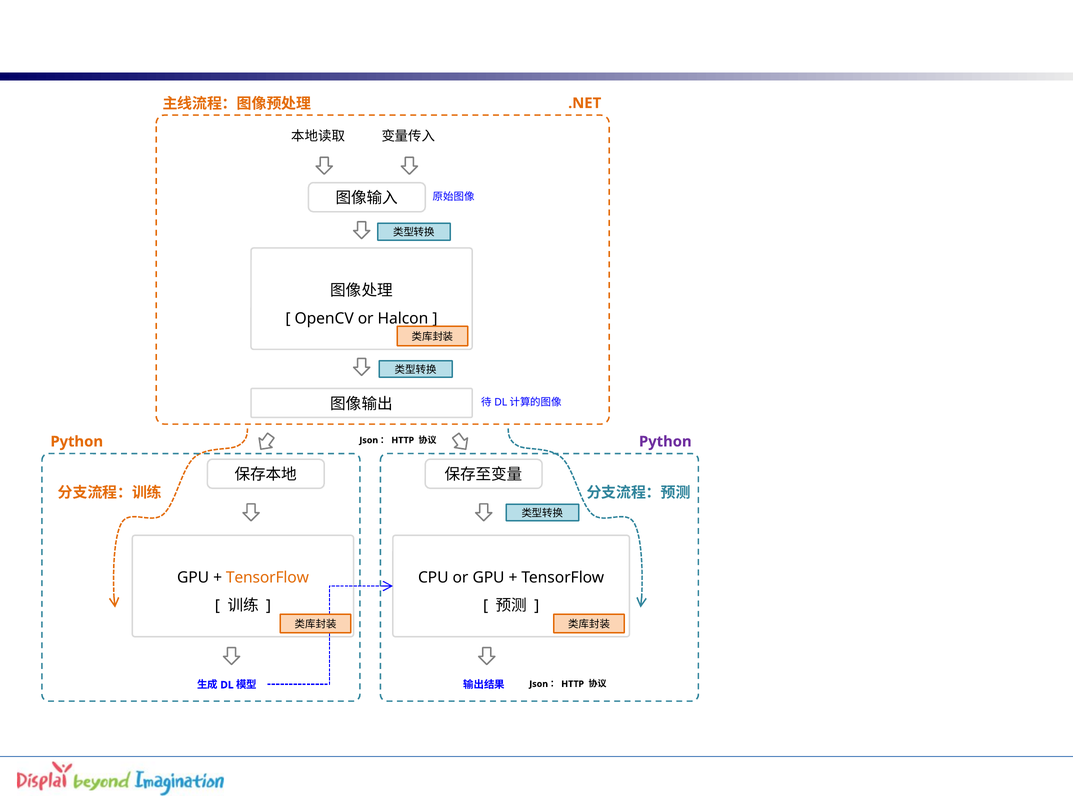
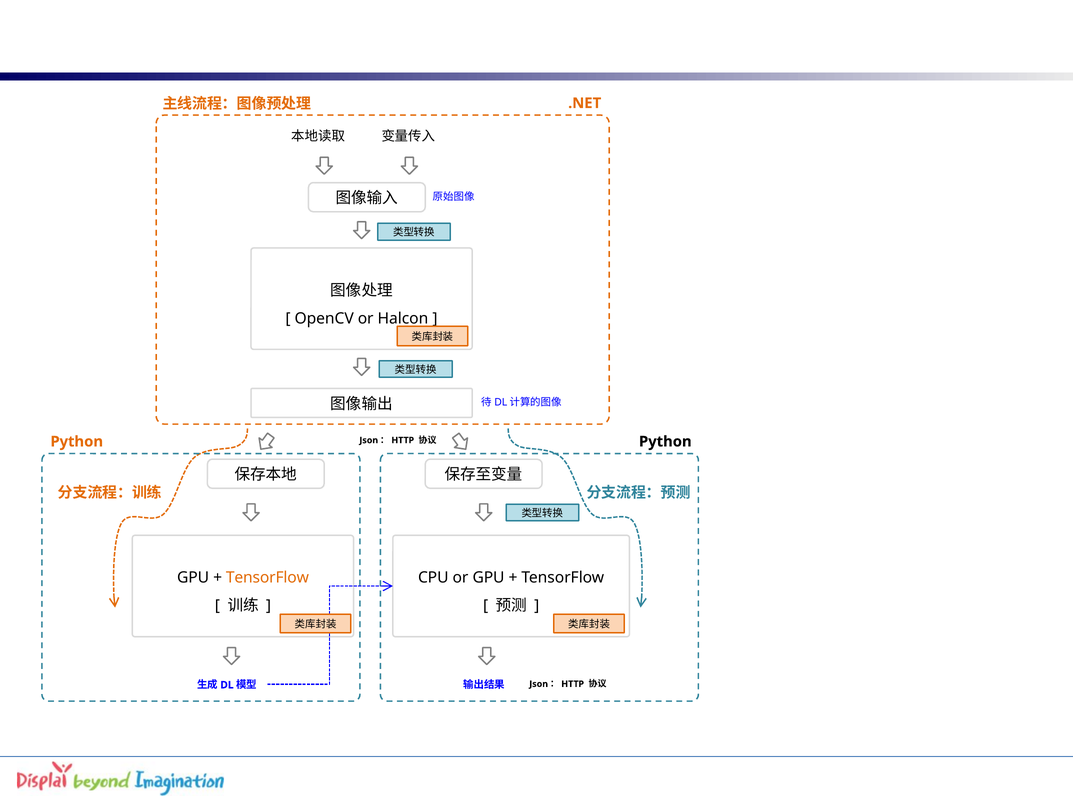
Python colour: purple -> black (665, 441)
